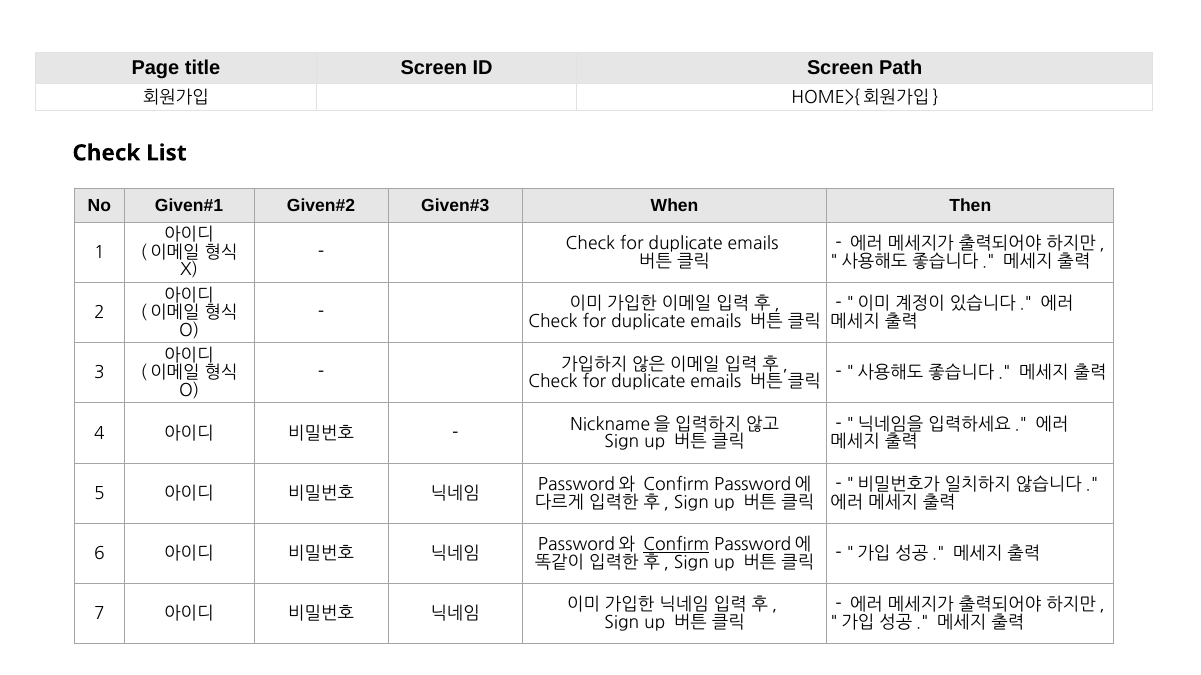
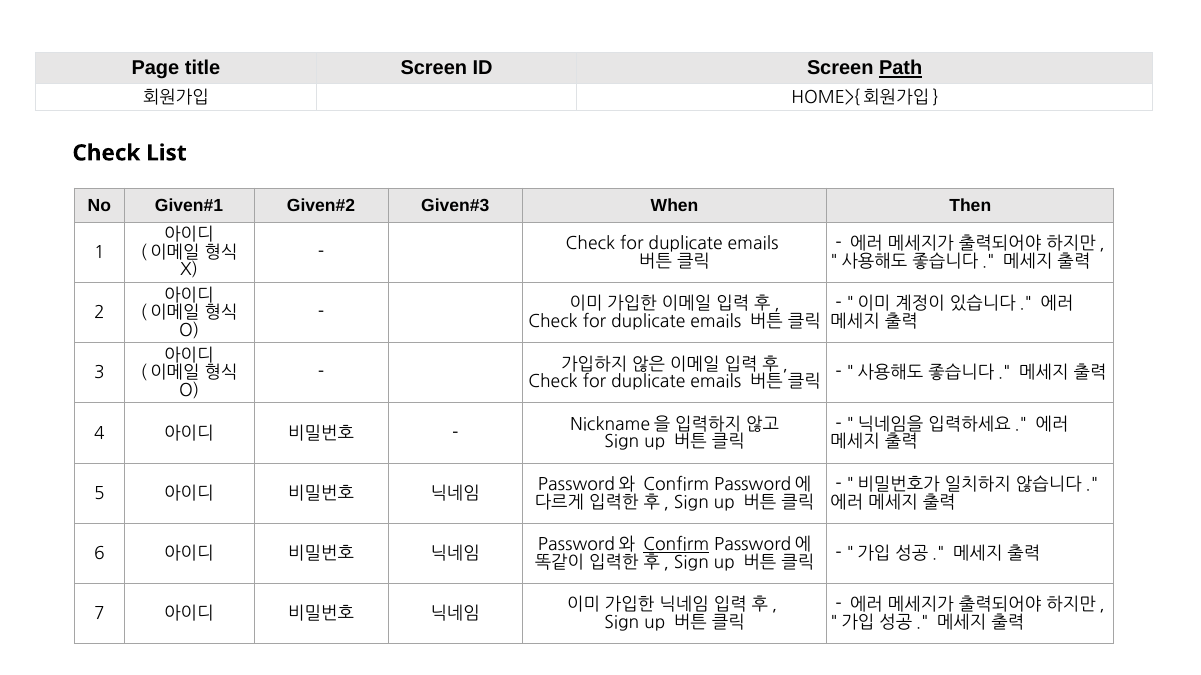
Path underline: none -> present (901, 68)
